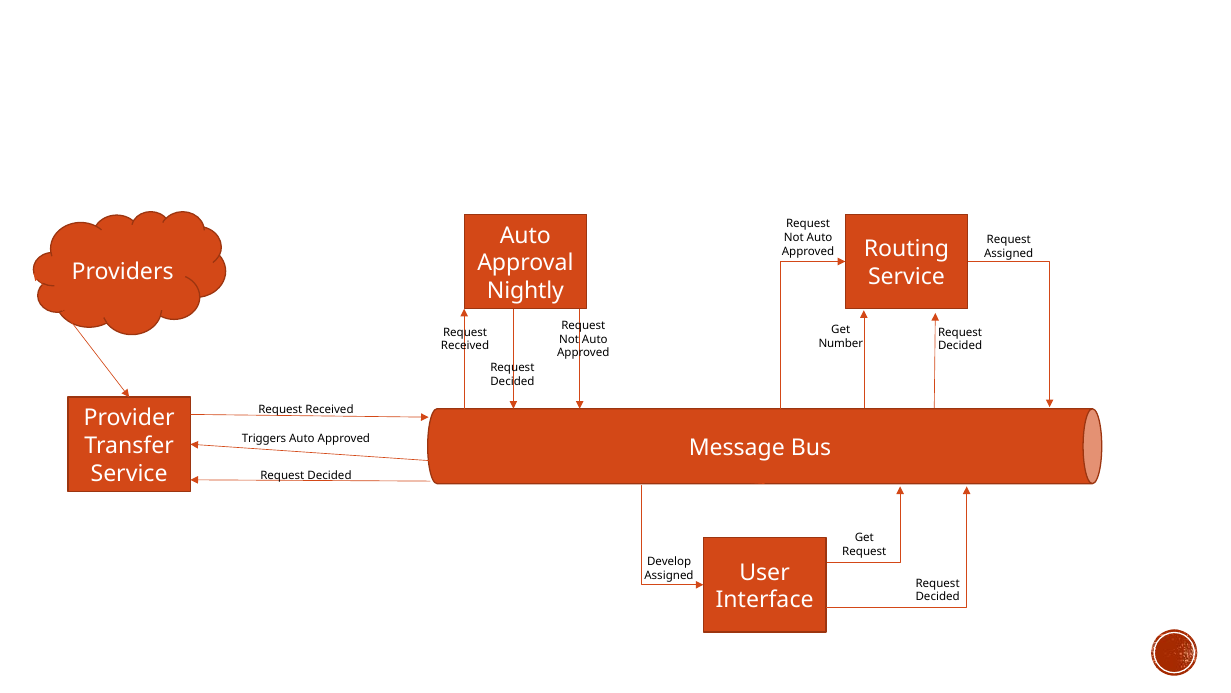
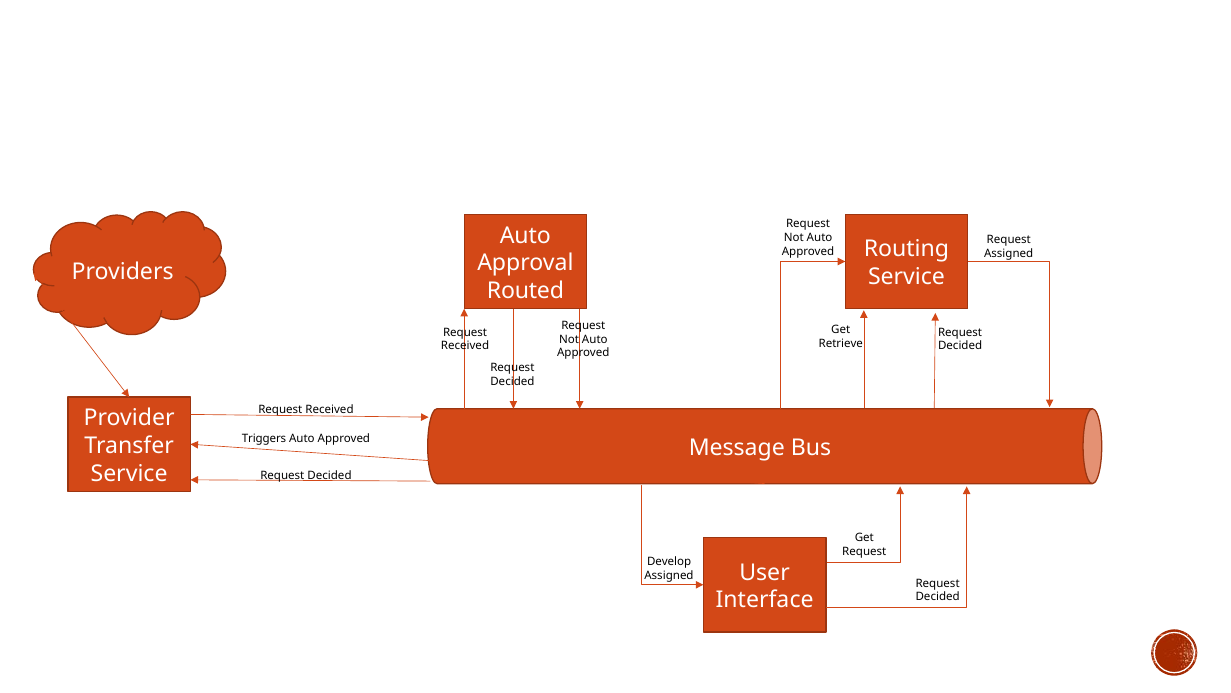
Nightly: Nightly -> Routed (525, 291)
Number: Number -> Retrieve (841, 343)
